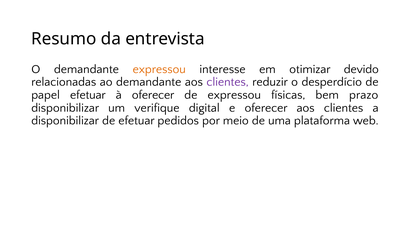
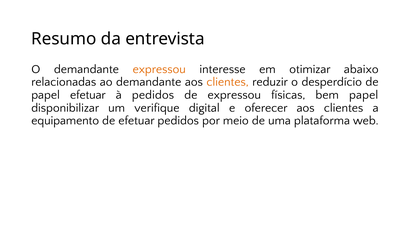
devido: devido -> abaixo (361, 69)
clientes colour: purple -> orange (228, 82)
à oferecer: oferecer -> pedidos (153, 95)
bem prazo: prazo -> papel (364, 95)
disponibilizar: disponibilizar -> equipamento (65, 121)
